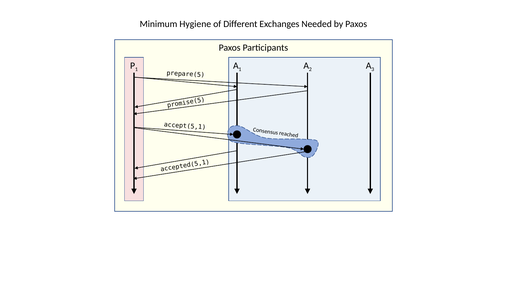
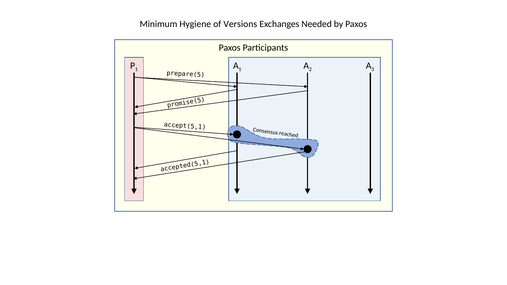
Different: Different -> Versions (240, 24)
